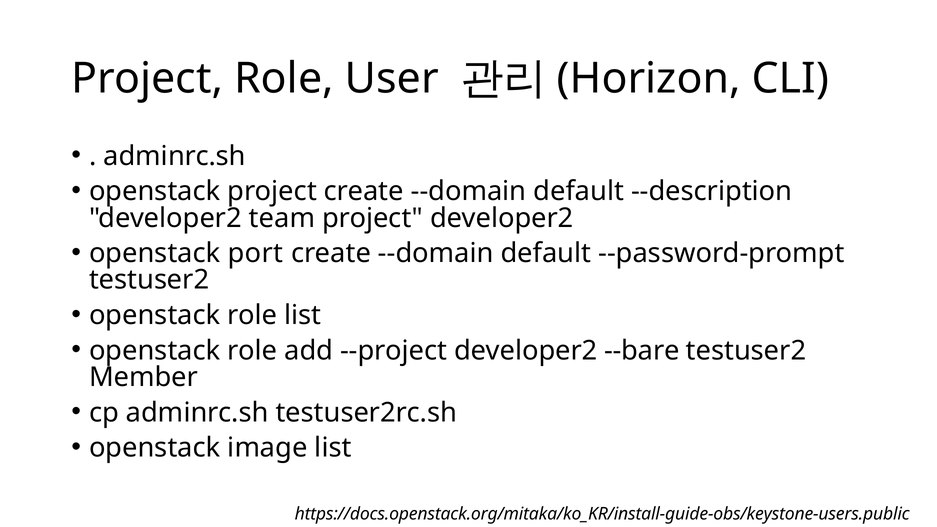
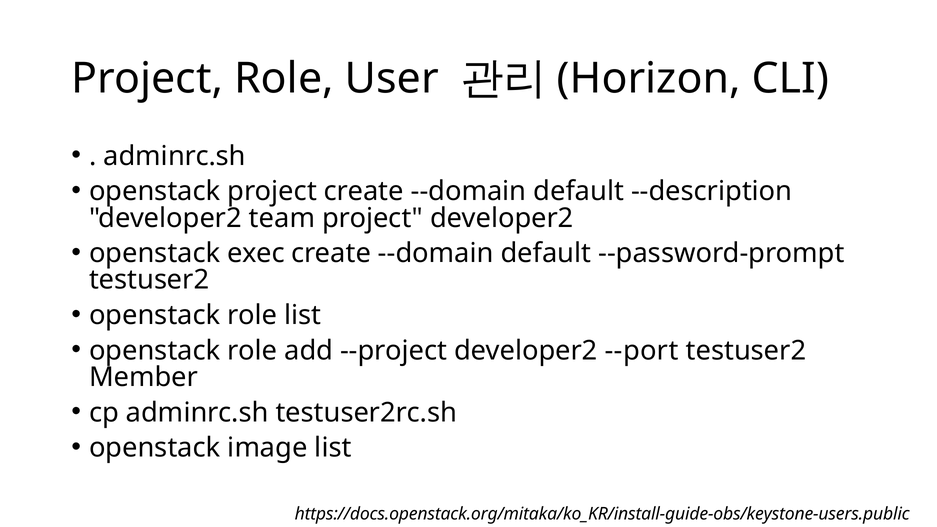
port: port -> exec (256, 253)
--bare: --bare -> --port (642, 351)
